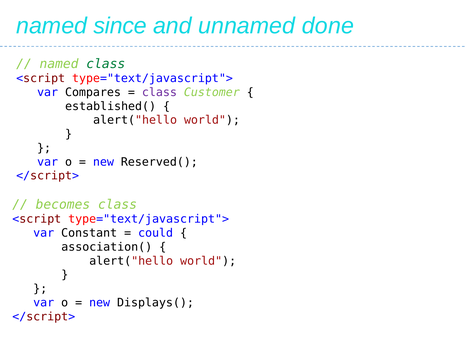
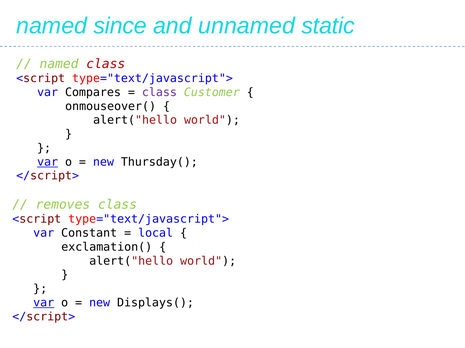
done: done -> static (328, 26)
class colour: green -> red (106, 64)
established(: established( -> onmouseover( (111, 106)
var underline: none -> present (48, 162)
Reserved(: Reserved( -> Thursday( (159, 162)
becomes: becomes -> removes (63, 205)
could: could -> local (156, 234)
association(: association( -> exclamation( (107, 248)
var underline: none -> present (44, 303)
